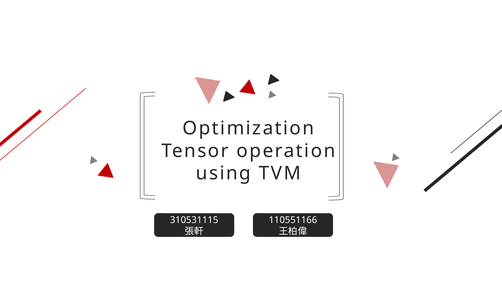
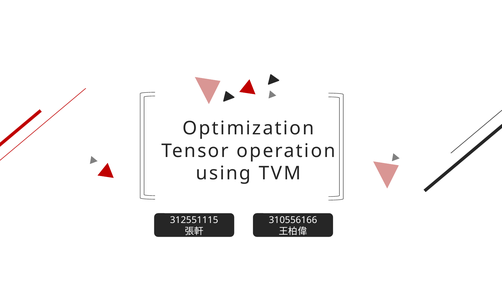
310531115: 310531115 -> 312551115 (194, 220)
110551166: 110551166 -> 310556166 (293, 220)
